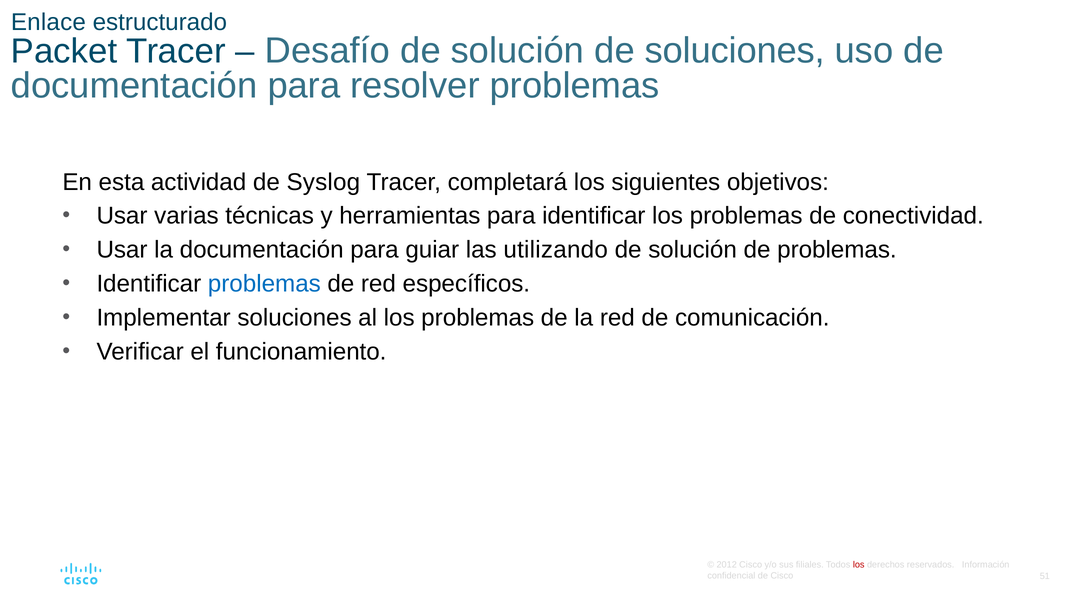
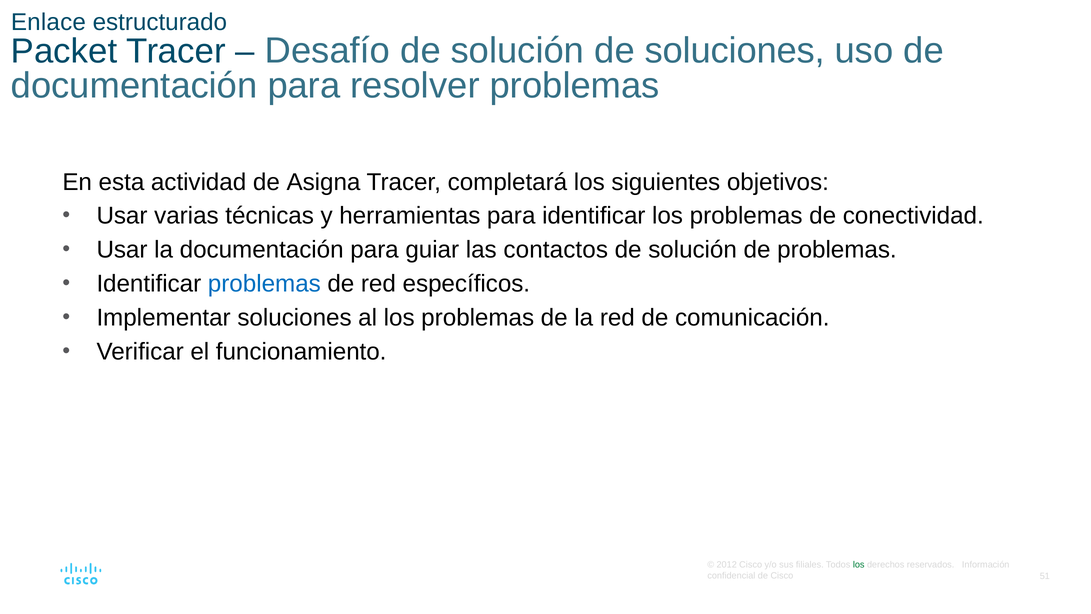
Syslog: Syslog -> Asigna (323, 182)
utilizando: utilizando -> contactos (556, 250)
los colour: red -> green (859, 565)
